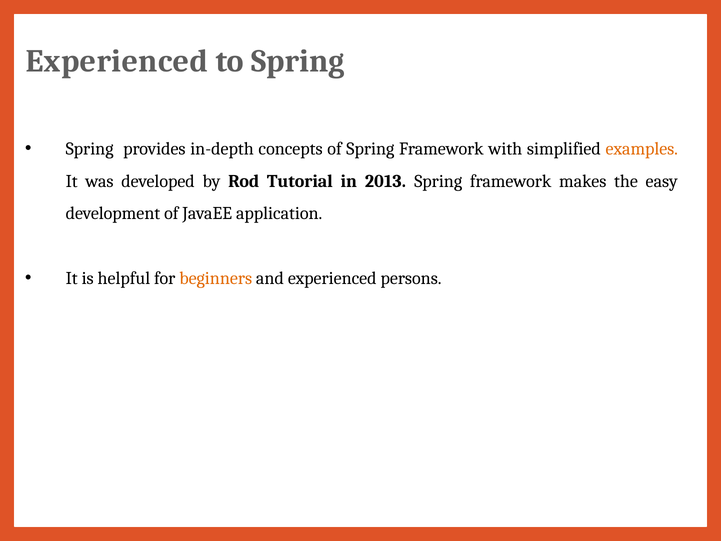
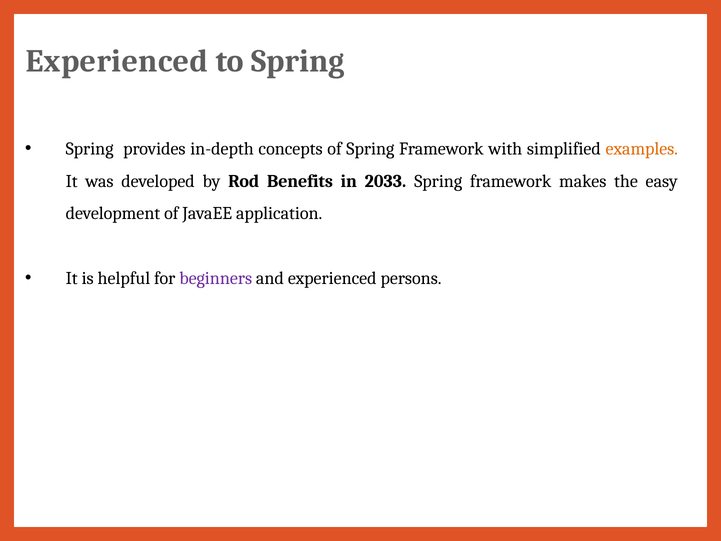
Tutorial: Tutorial -> Benefits (300, 181)
2013: 2013 -> 2033 (385, 181)
beginners colour: orange -> purple (216, 278)
